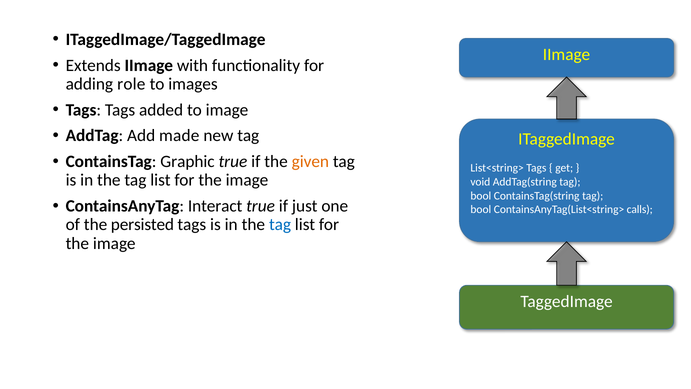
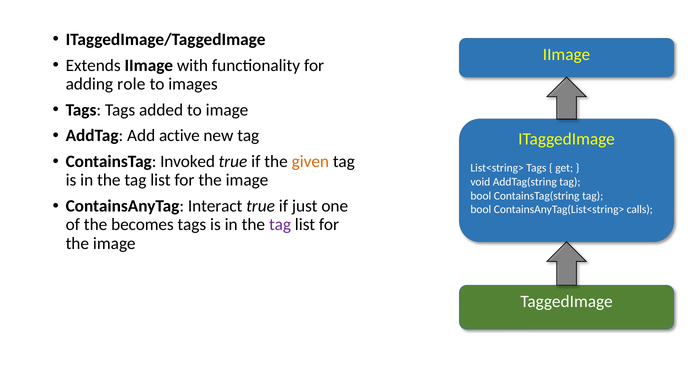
made: made -> active (179, 136)
Graphic: Graphic -> Invoked (188, 161)
persisted: persisted -> becomes (142, 225)
tag colour: blue -> purple (280, 225)
